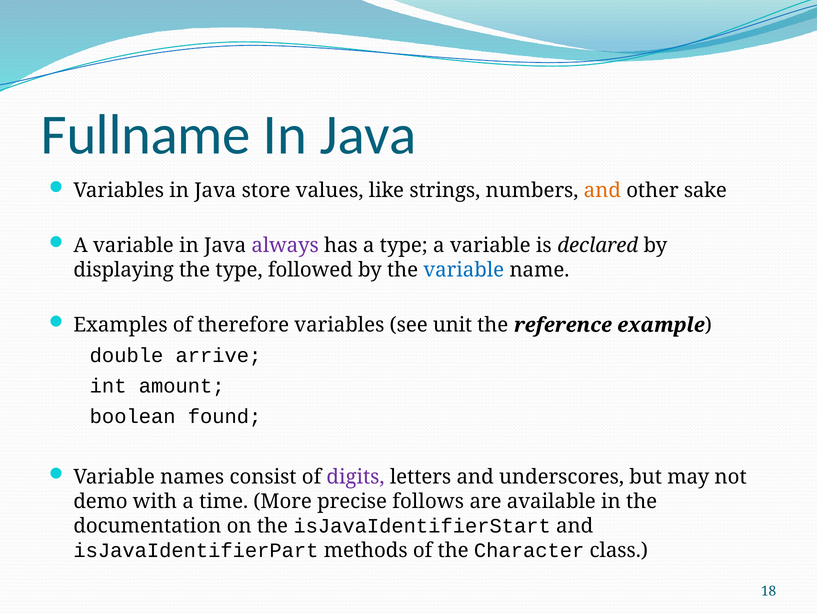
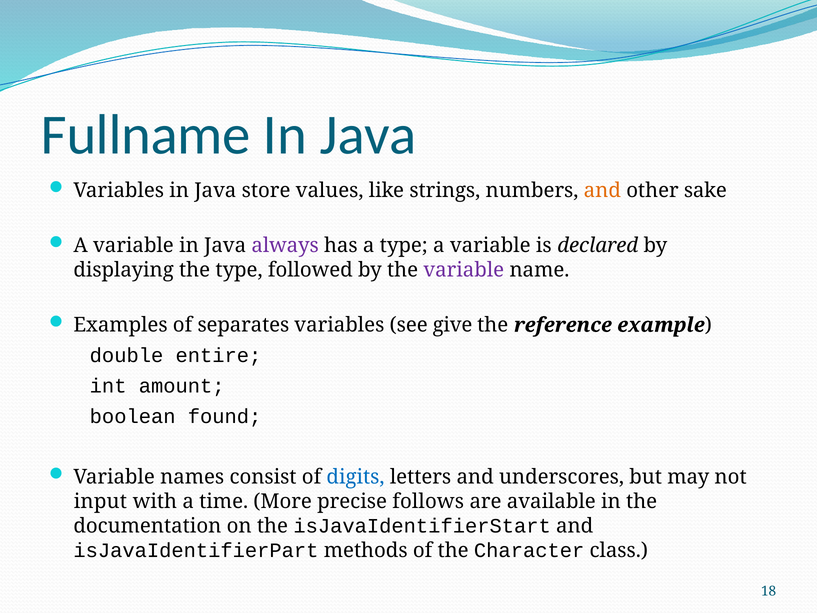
variable colour: blue -> purple (464, 270)
therefore: therefore -> separates (243, 325)
unit: unit -> give (453, 325)
arrive: arrive -> entire (218, 355)
digits colour: purple -> blue (356, 477)
demo: demo -> input (100, 501)
